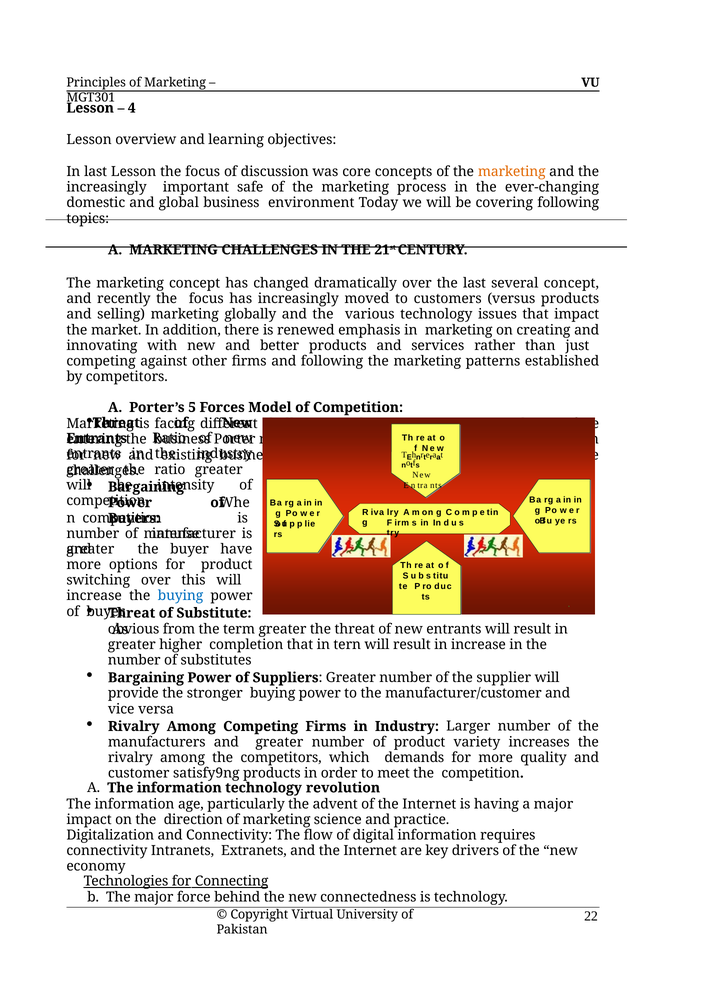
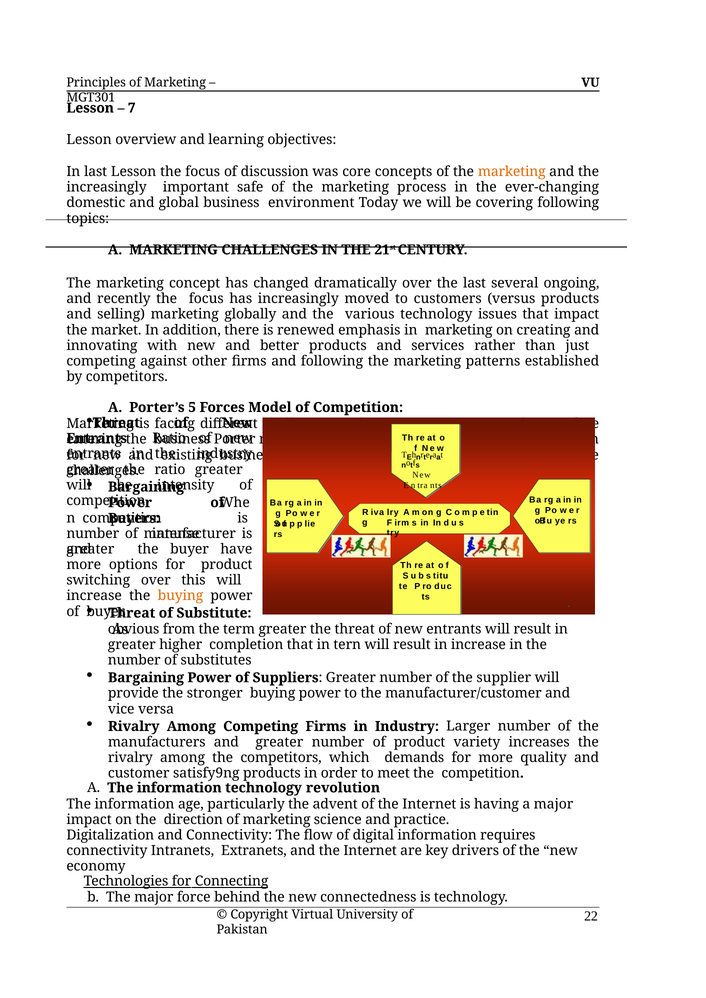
4: 4 -> 7 (132, 108)
several concept: concept -> ongoing (571, 284)
buying colour: blue -> orange (181, 597)
